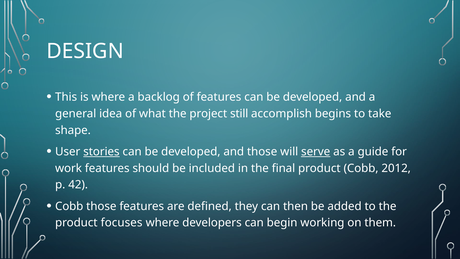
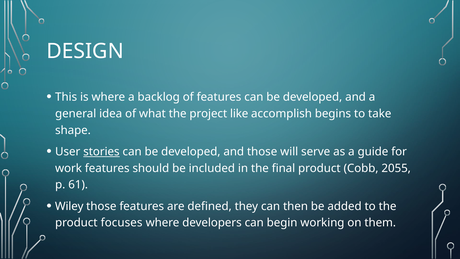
still: still -> like (239, 114)
serve underline: present -> none (316, 152)
2012: 2012 -> 2055 (396, 168)
42: 42 -> 61 (78, 185)
Cobb: Cobb -> Wiley (69, 206)
